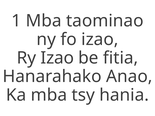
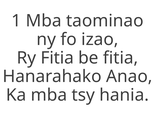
Ry Izao: Izao -> Fitia (57, 58)
